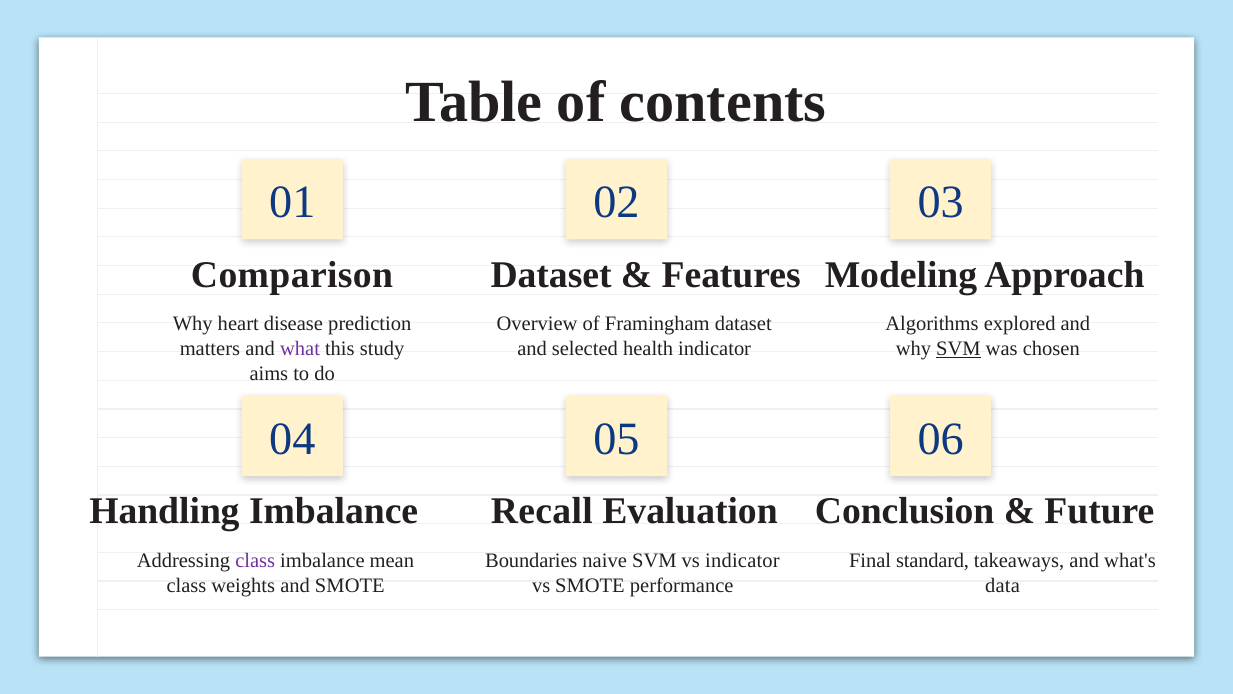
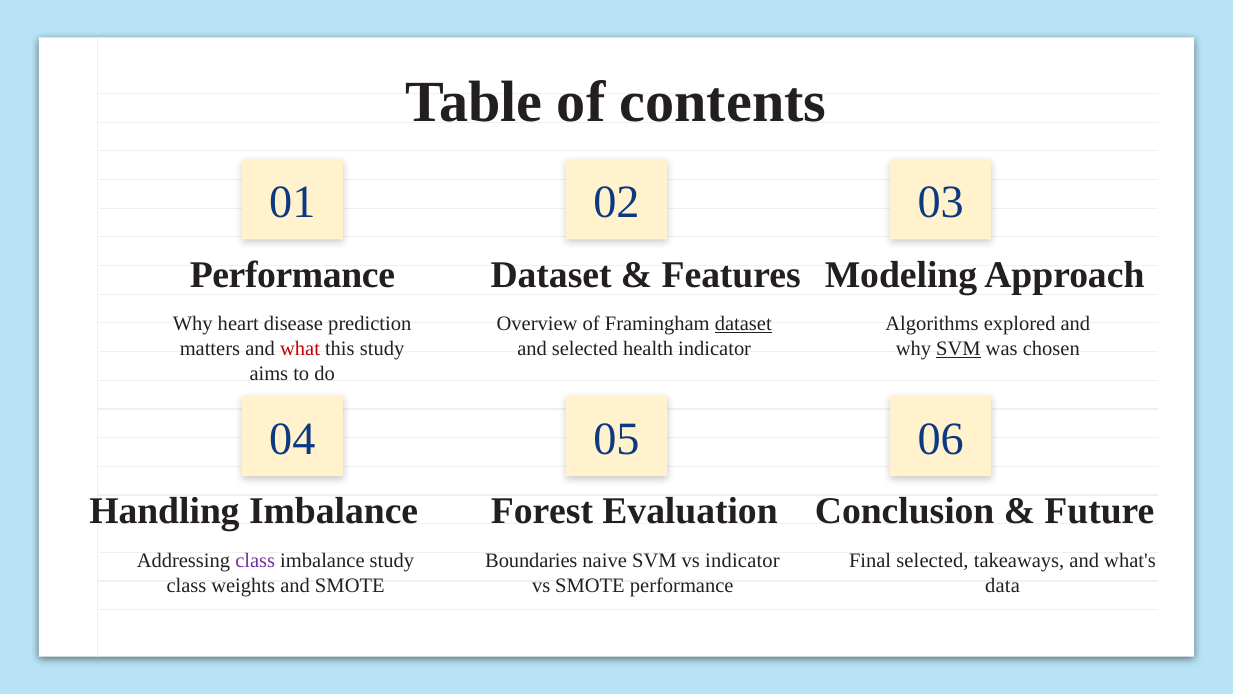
Comparison: Comparison -> Performance (292, 275)
dataset underline: none -> present (743, 324)
what colour: purple -> red (300, 348)
Recall: Recall -> Forest (542, 510)
imbalance mean: mean -> study (392, 560)
Final standard: standard -> selected (932, 560)
